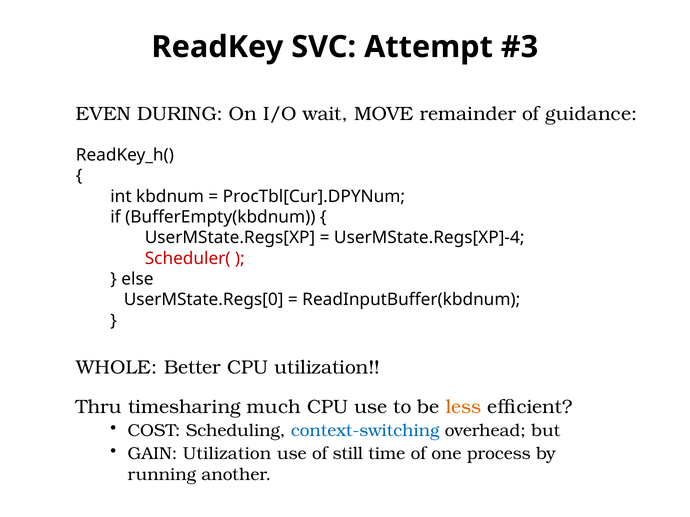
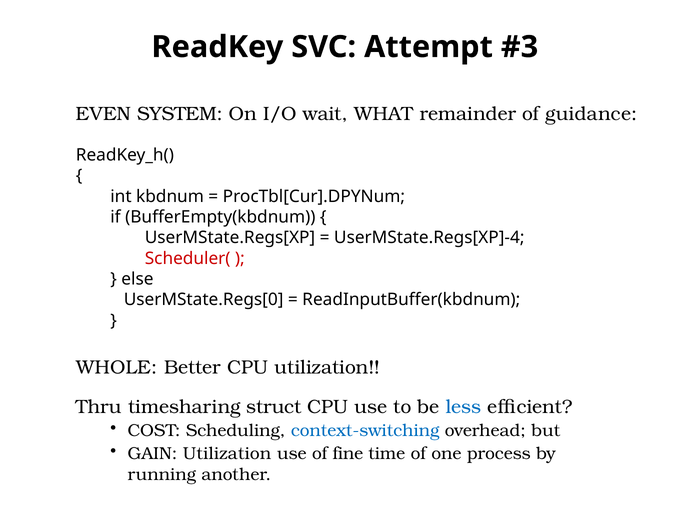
DURING: DURING -> SYSTEM (180, 114)
MOVE: MOVE -> WHAT (384, 114)
much: much -> struct (274, 407)
less colour: orange -> blue (463, 407)
still: still -> fine (348, 454)
